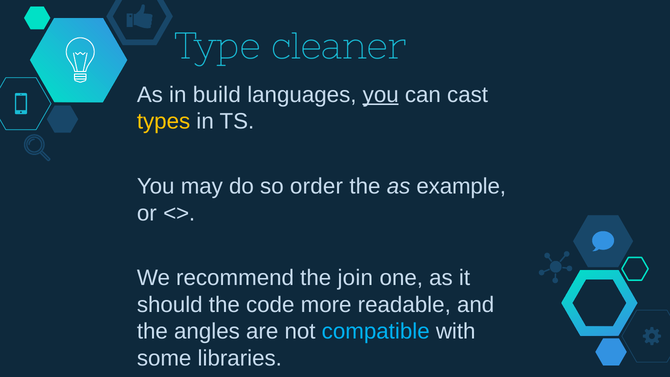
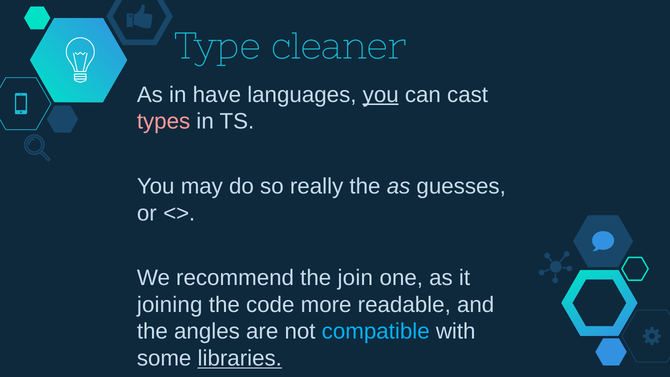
build: build -> have (217, 95)
types colour: yellow -> pink (164, 122)
order: order -> really (317, 186)
example: example -> guesses (461, 186)
should: should -> joining (170, 305)
libraries underline: none -> present (240, 358)
